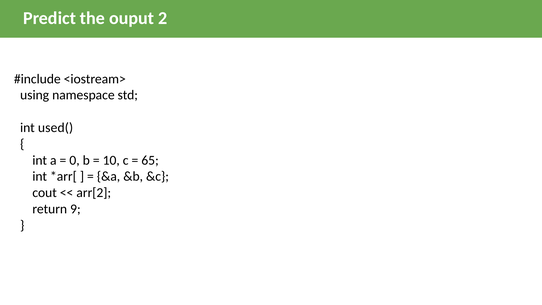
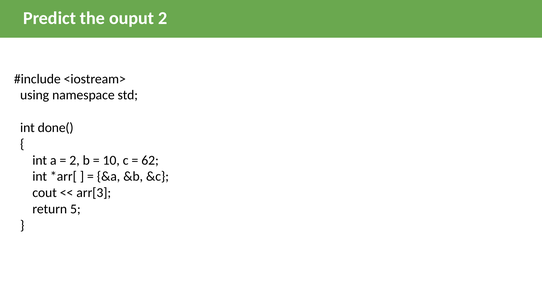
used(: used( -> done( (56, 128)
0: 0 -> 2 (75, 160)
65: 65 -> 62 (150, 160)
arr[2: arr[2 -> arr[3 (94, 193)
9: 9 -> 5 (75, 209)
